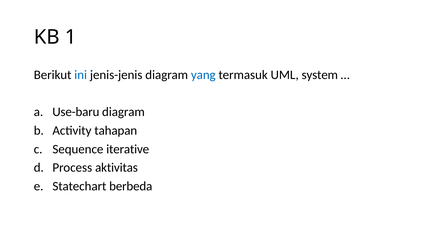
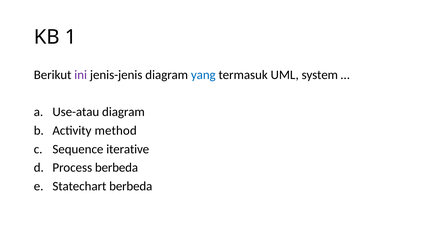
ini colour: blue -> purple (81, 75)
Use-baru: Use-baru -> Use-atau (76, 112)
tahapan: tahapan -> method (116, 131)
Process aktivitas: aktivitas -> berbeda (116, 168)
